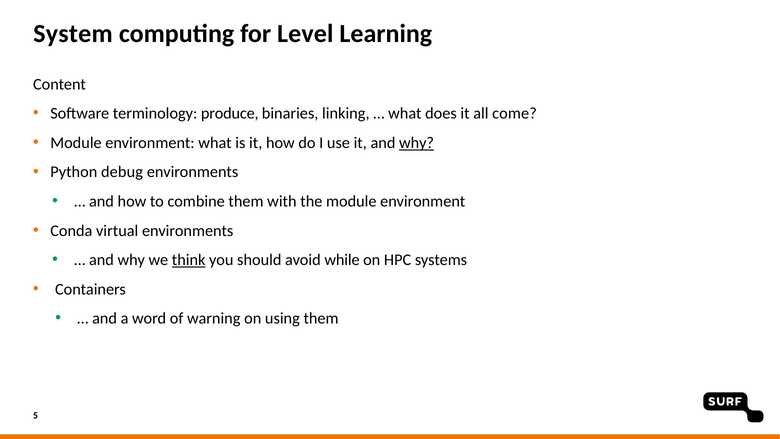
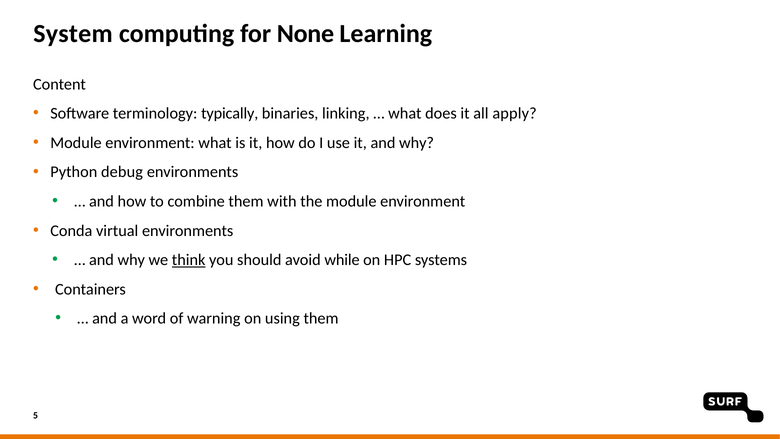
Level: Level -> None (305, 33)
produce: produce -> typically (230, 113)
come: come -> apply (515, 113)
why underline: present -> none (417, 143)
